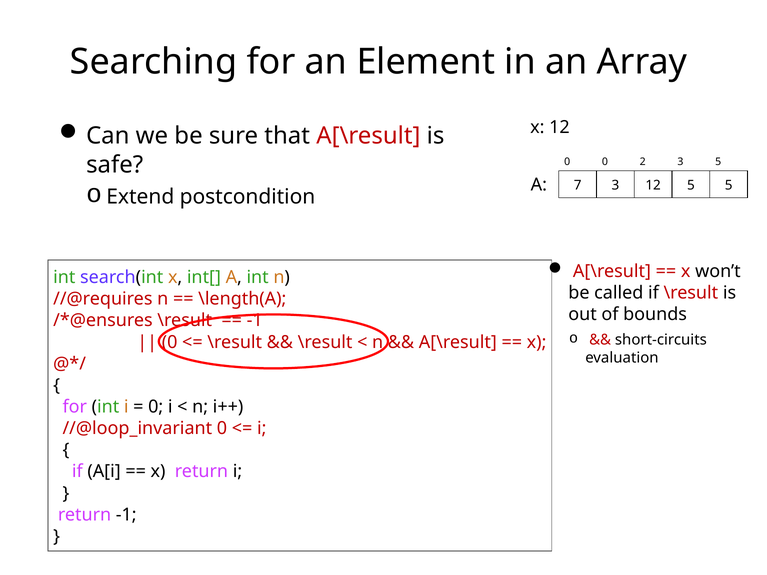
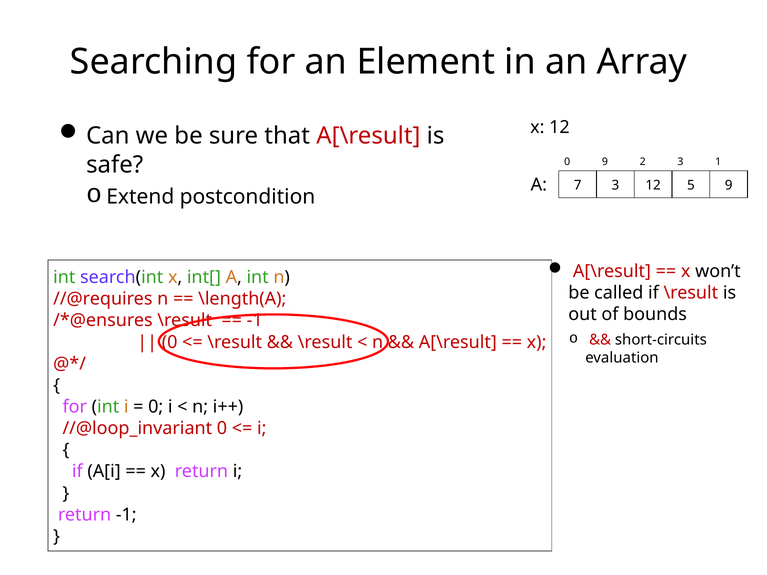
0 0: 0 -> 9 (605, 162)
3 5: 5 -> 1 (718, 162)
5 5: 5 -> 9 (729, 185)
